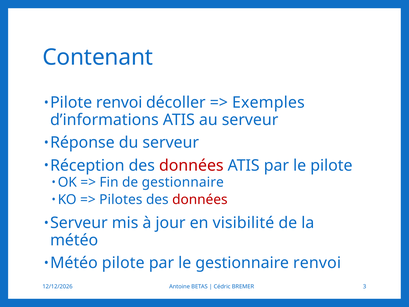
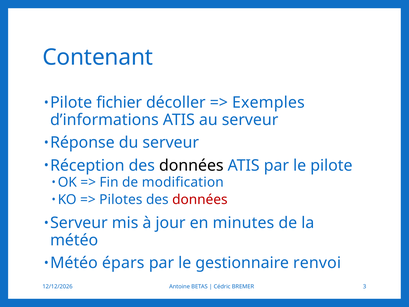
Pilote renvoi: renvoi -> fichier (119, 103)
données colour: red -> black (191, 165)
de gestionnaire: gestionnaire -> modification (183, 182)
visibilité: visibilité -> minutes (243, 223)
Météo pilote: pilote -> épars (123, 263)
